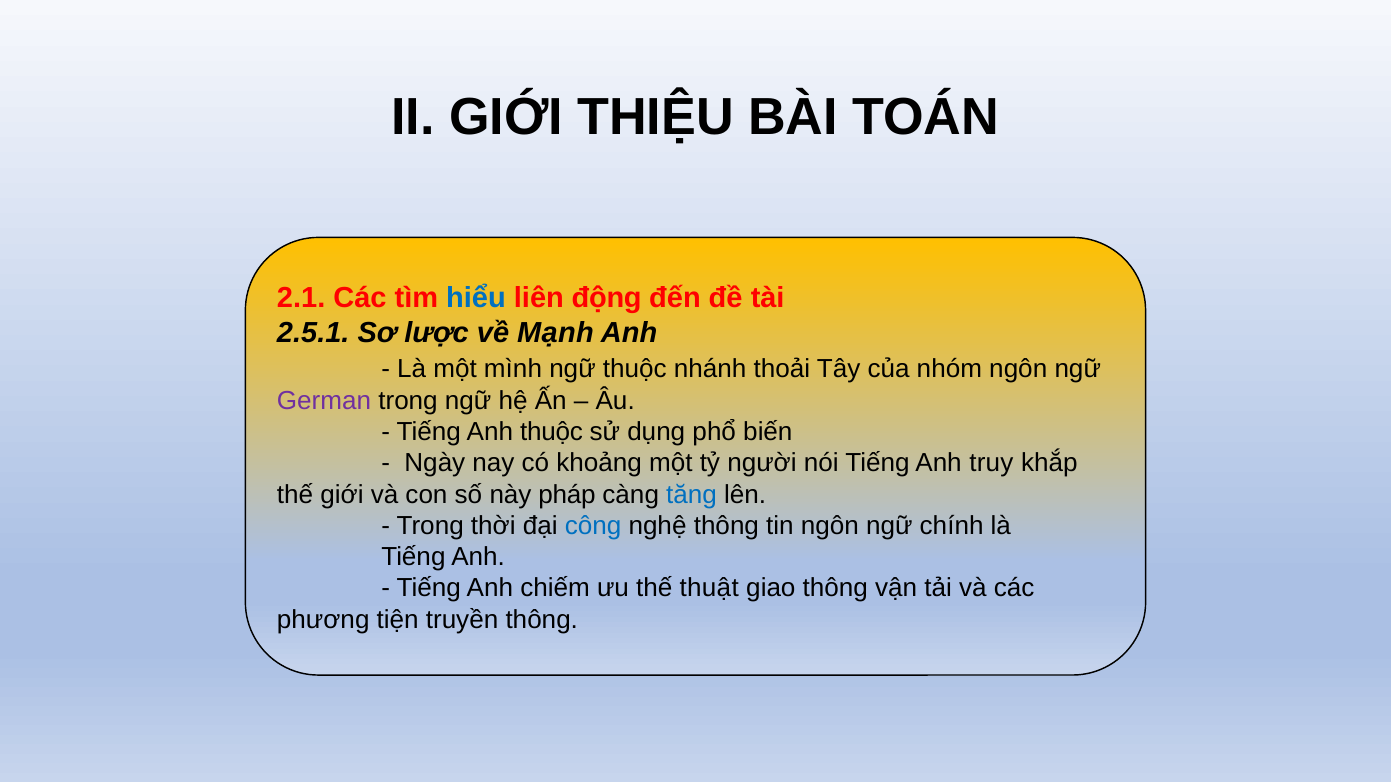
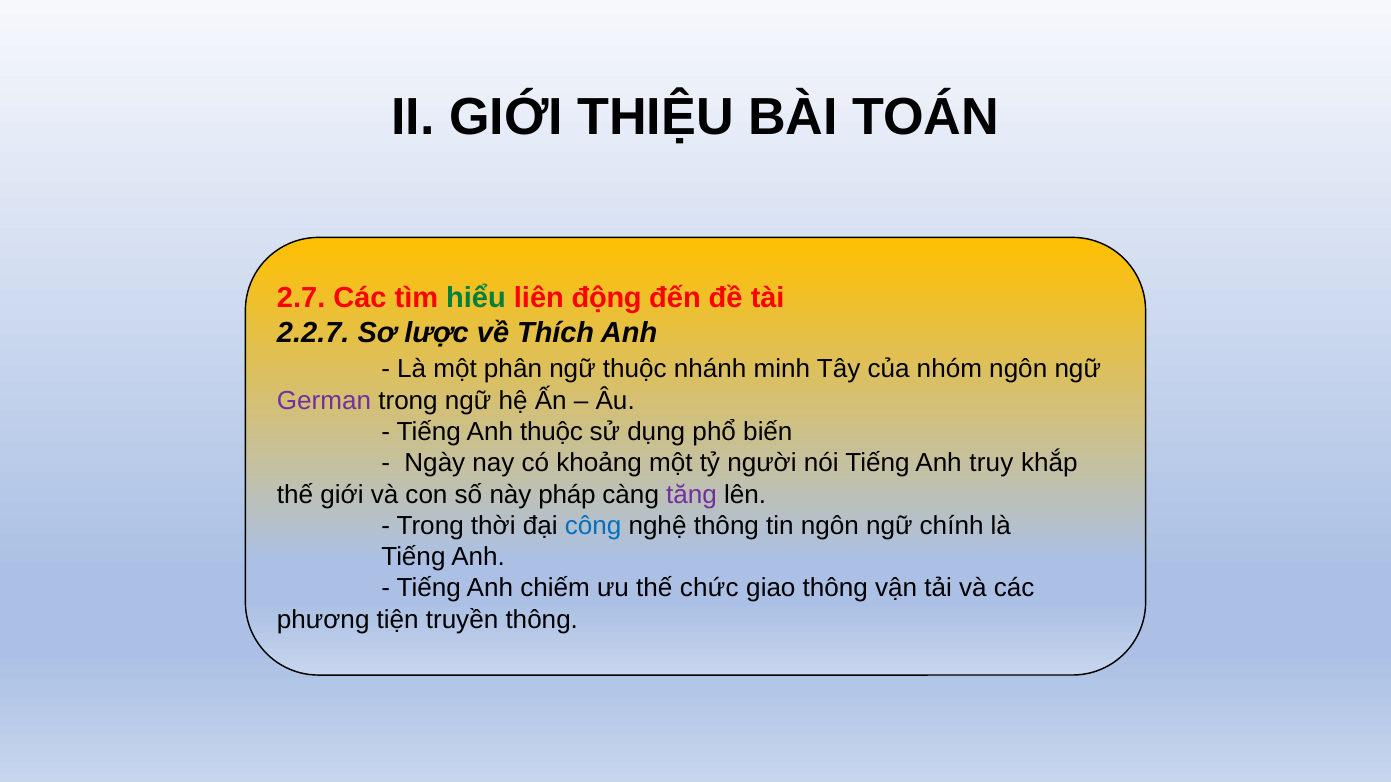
2.1: 2.1 -> 2.7 (301, 299)
hiểu colour: blue -> green (476, 299)
2.5.1: 2.5.1 -> 2.2.7 (313, 333)
Mạnh: Mạnh -> Thích (556, 333)
mình: mình -> phân (513, 369)
thoải: thoải -> minh (782, 369)
tăng colour: blue -> purple (692, 495)
thuật: thuật -> chức (709, 589)
